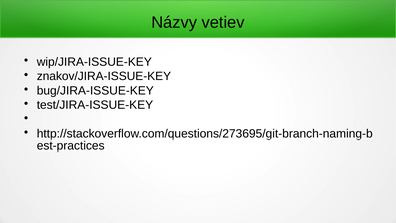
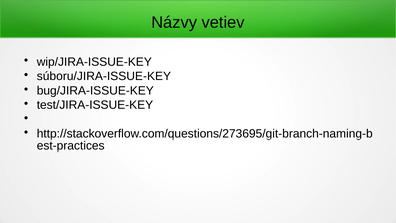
znakov/JIRA-ISSUE-KEY: znakov/JIRA-ISSUE-KEY -> súboru/JIRA-ISSUE-KEY (104, 76)
